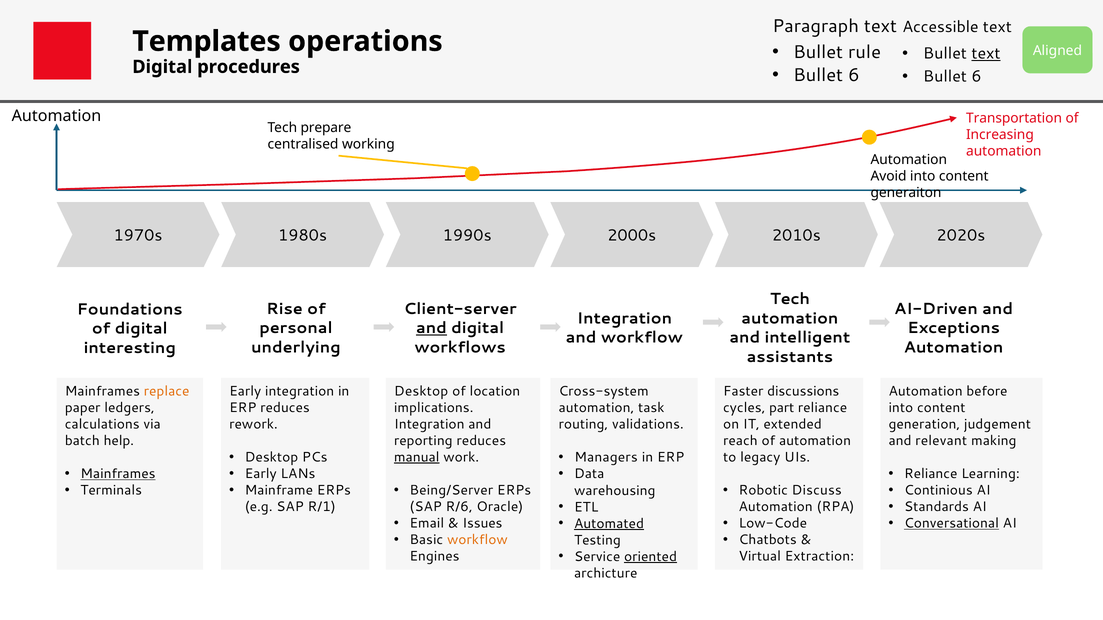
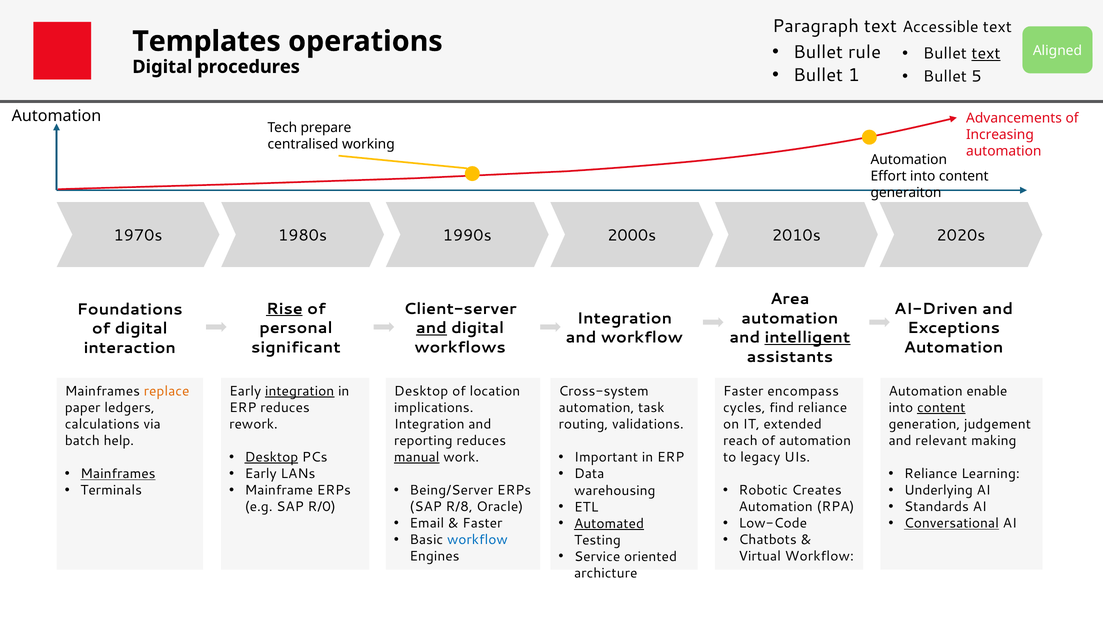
6: 6 -> 1 (854, 75)
6: 6 -> 5 (977, 77)
Transportation: Transportation -> Advancements (1014, 118)
Avoid: Avoid -> Effort (889, 176)
Tech: Tech -> Area (790, 299)
Rise underline: none -> present (284, 309)
intelligent underline: none -> present (807, 338)
underlying: underlying -> significant (296, 348)
interesting: interesting -> interaction (130, 348)
integration underline: none -> present (300, 391)
discussions: discussions -> encompass (803, 391)
before: before -> enable (987, 391)
part: part -> find (782, 408)
content underline: none -> present (941, 408)
Desktop underline: none -> present (271, 458)
Managers: Managers -> Important (606, 458)
Discuss: Discuss -> Creates (817, 491)
Continious: Continious -> Underlying (938, 491)
R/1: R/1 -> R/0 (322, 507)
R/6: R/6 -> R/8 (459, 507)
Issues: Issues -> Faster (482, 524)
workflow colour: orange -> blue (477, 540)
oriented underline: present -> none (651, 557)
Virtual Extraction: Extraction -> Workflow (819, 557)
